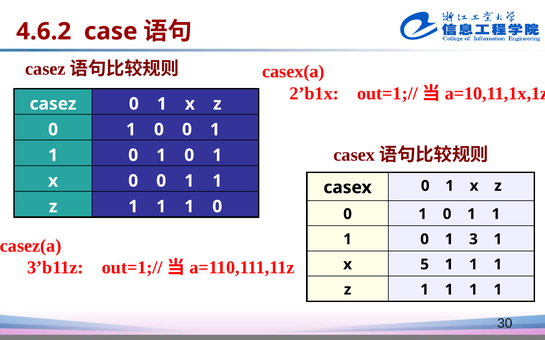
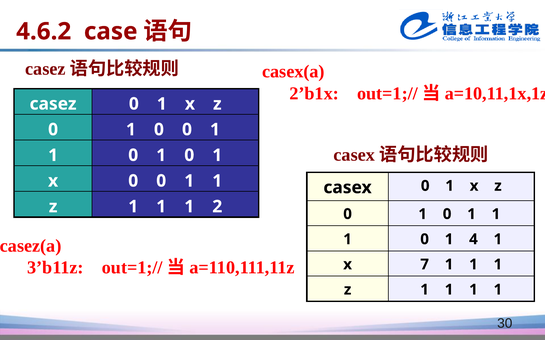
0: 0 -> 2 (217, 207)
3: 3 -> 4 (473, 240)
5: 5 -> 7 (425, 265)
